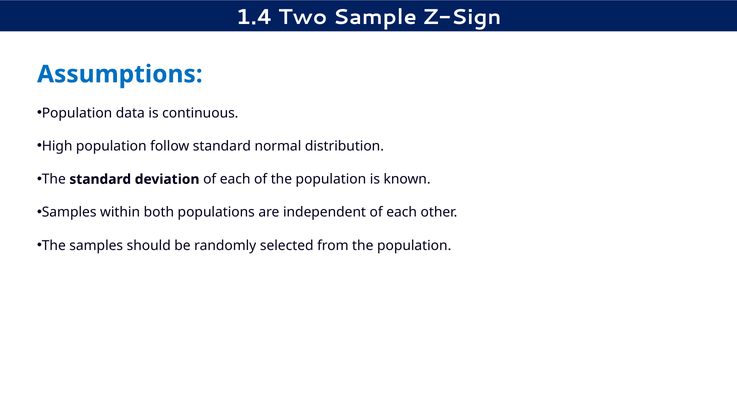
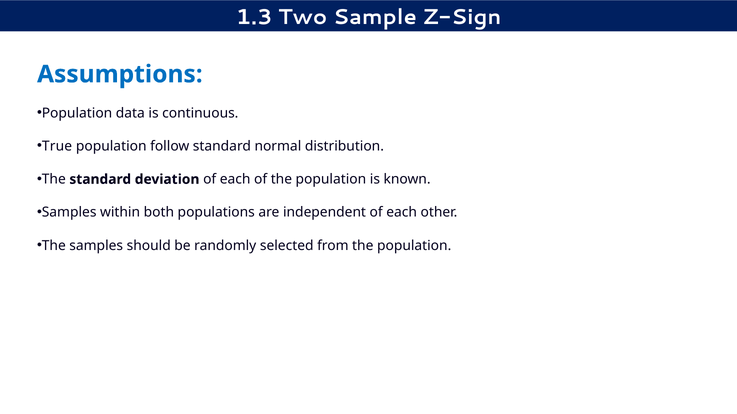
1.4: 1.4 -> 1.3 (254, 17)
High: High -> True (57, 146)
